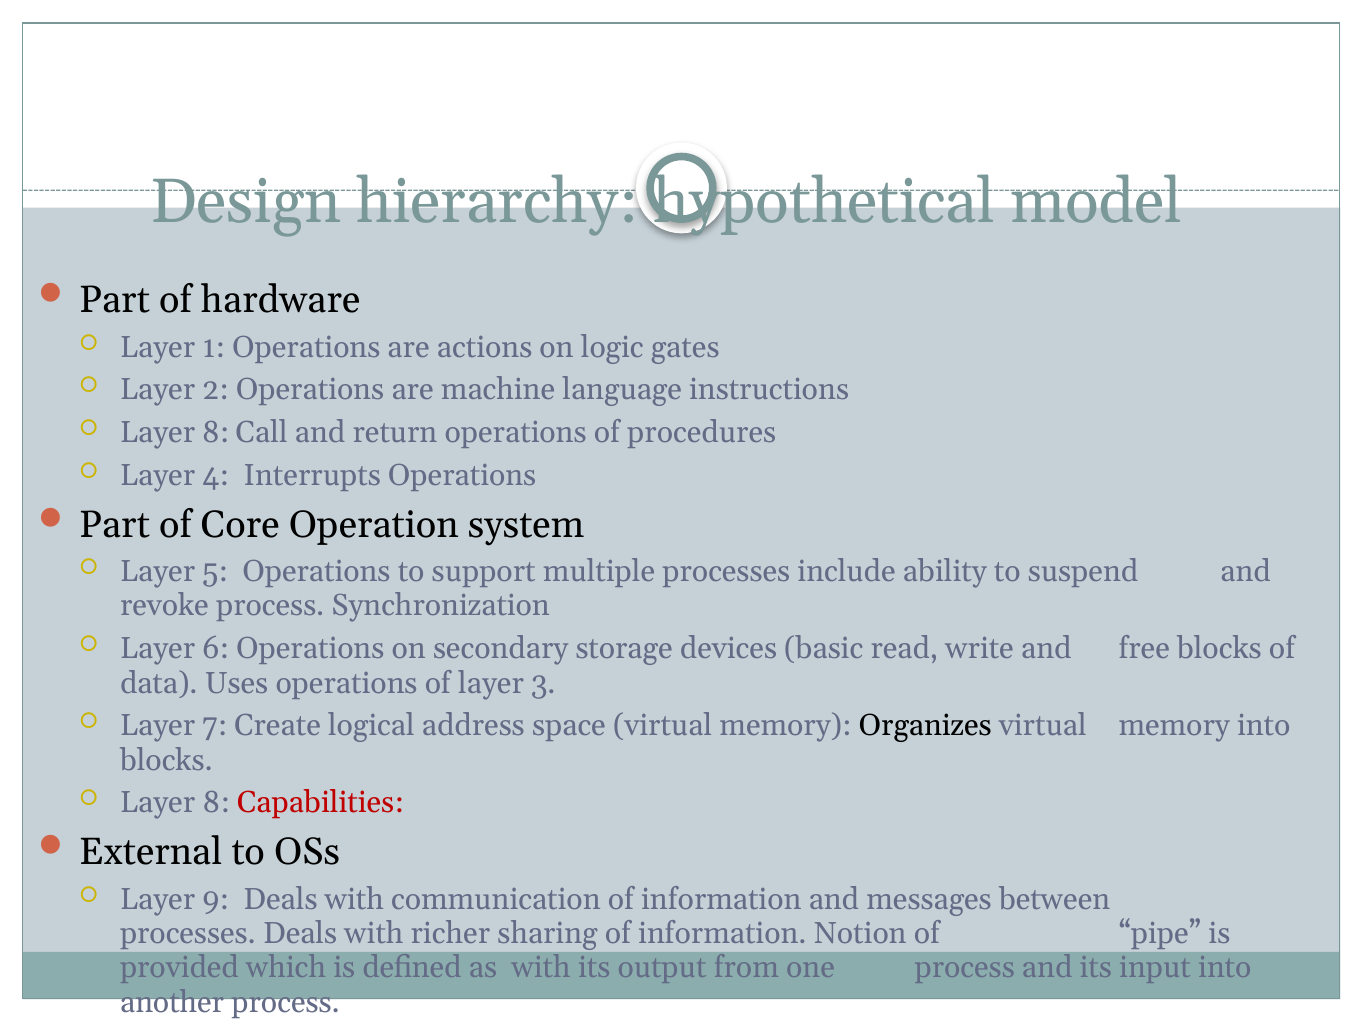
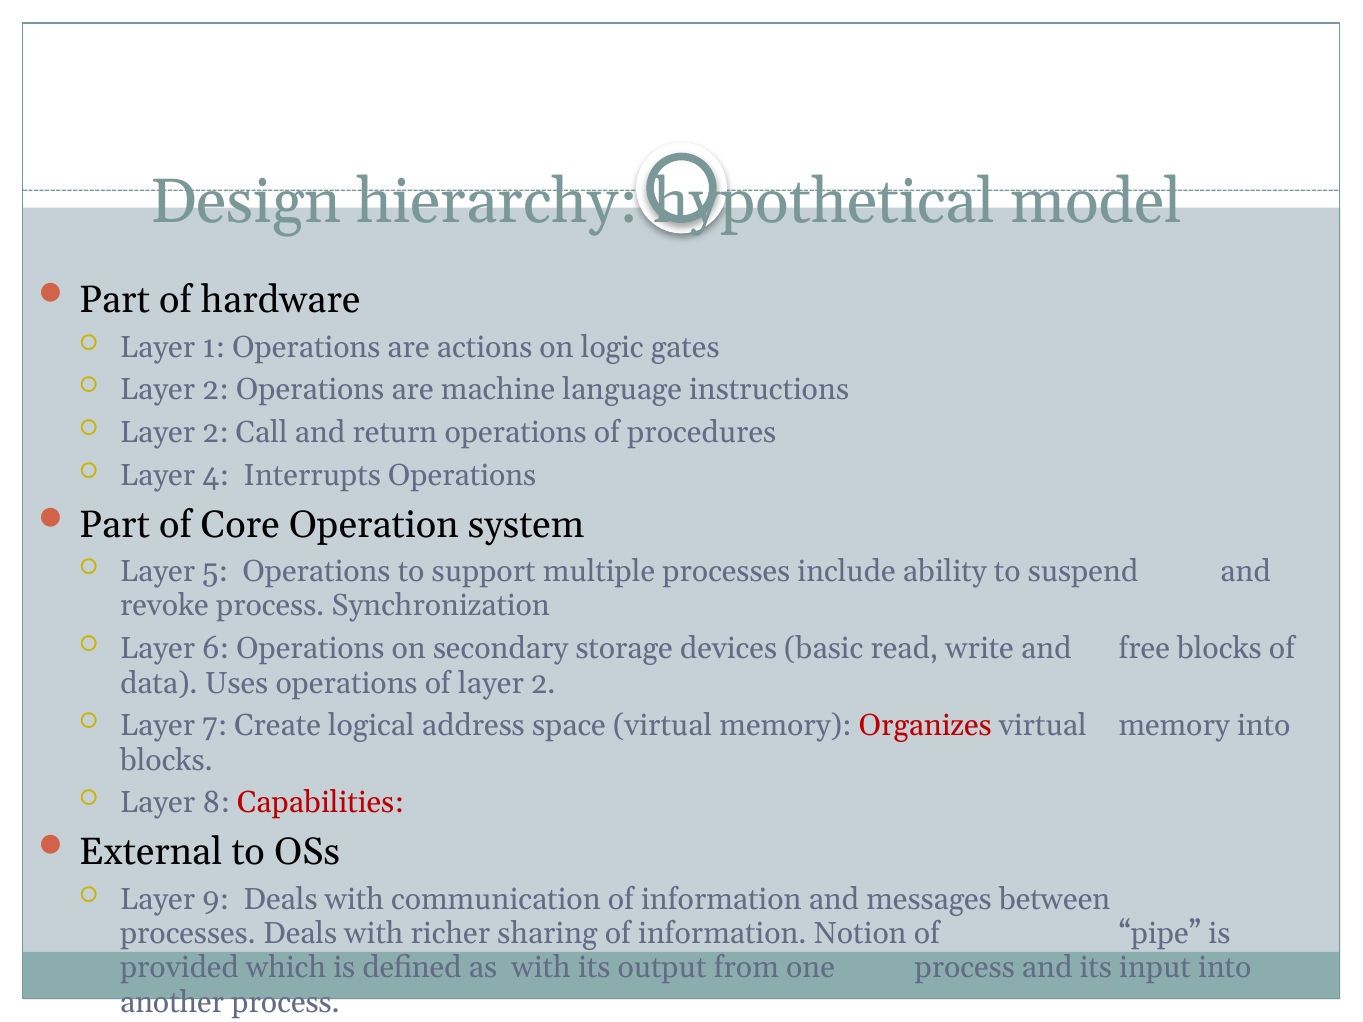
8: 8 -> 2 (216, 433)
of layer 3: 3 -> 2 (543, 683)
Organizes colour: black -> red (925, 726)
